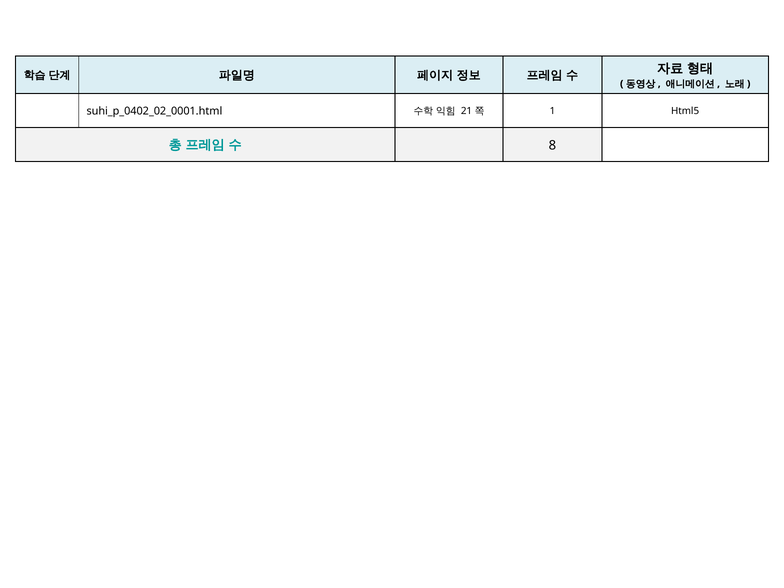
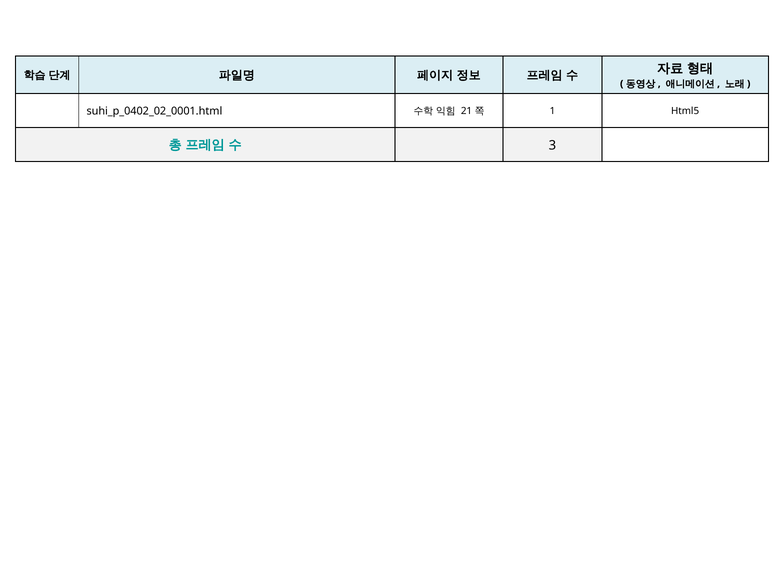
8: 8 -> 3 (552, 145)
